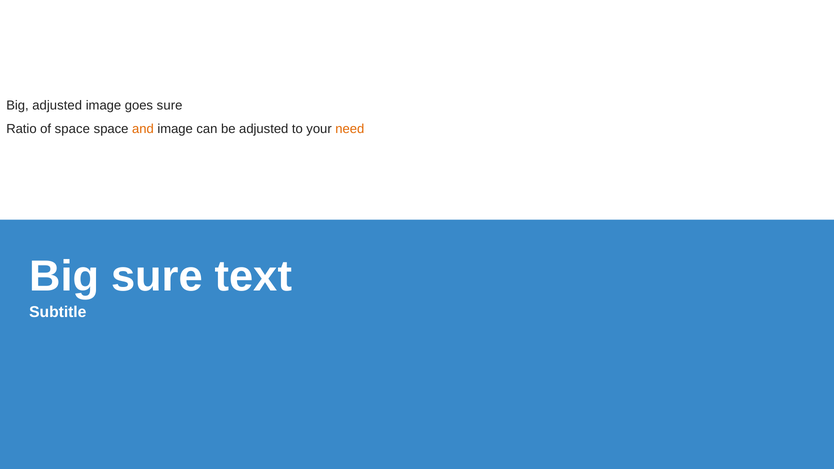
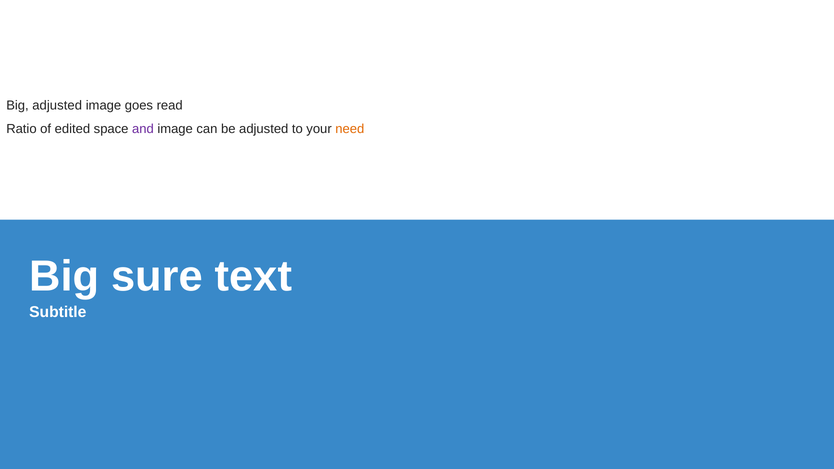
goes sure: sure -> read (170, 106)
of space: space -> edited (72, 129)
and colour: orange -> purple (143, 129)
